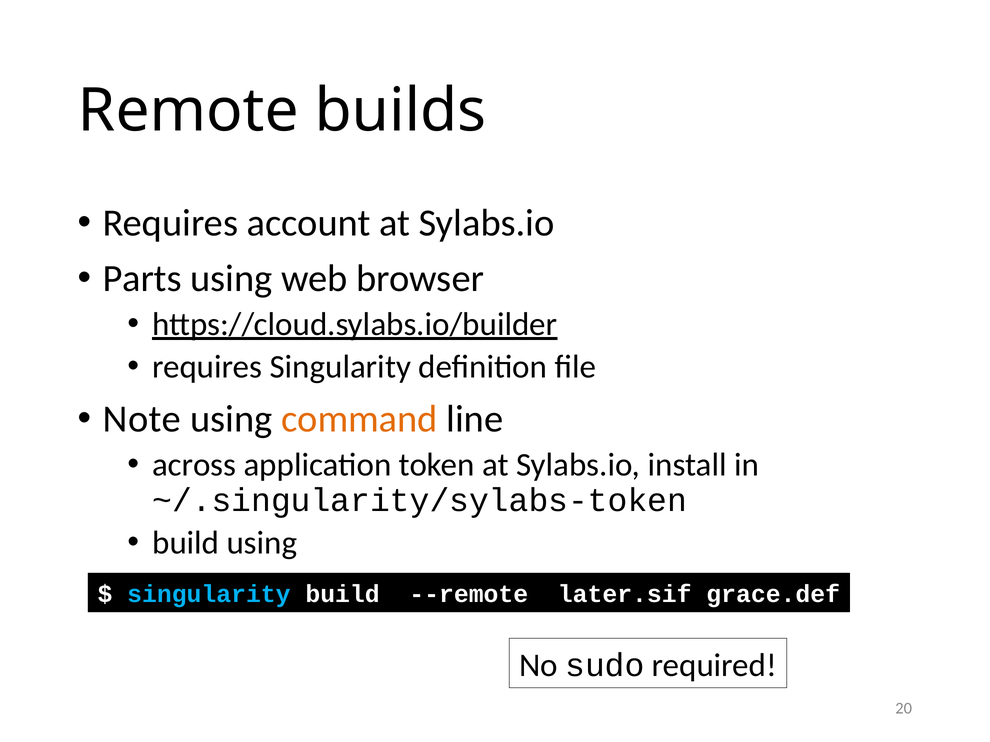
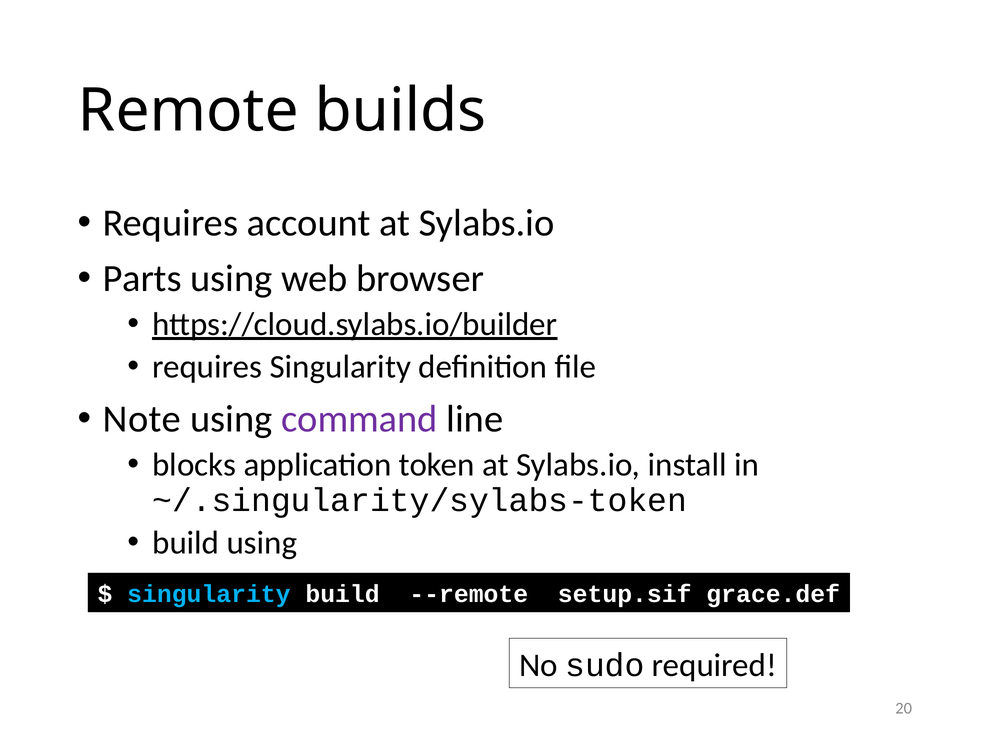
command colour: orange -> purple (359, 419)
across: across -> blocks (194, 465)
later.sif: later.sif -> setup.sif (625, 595)
